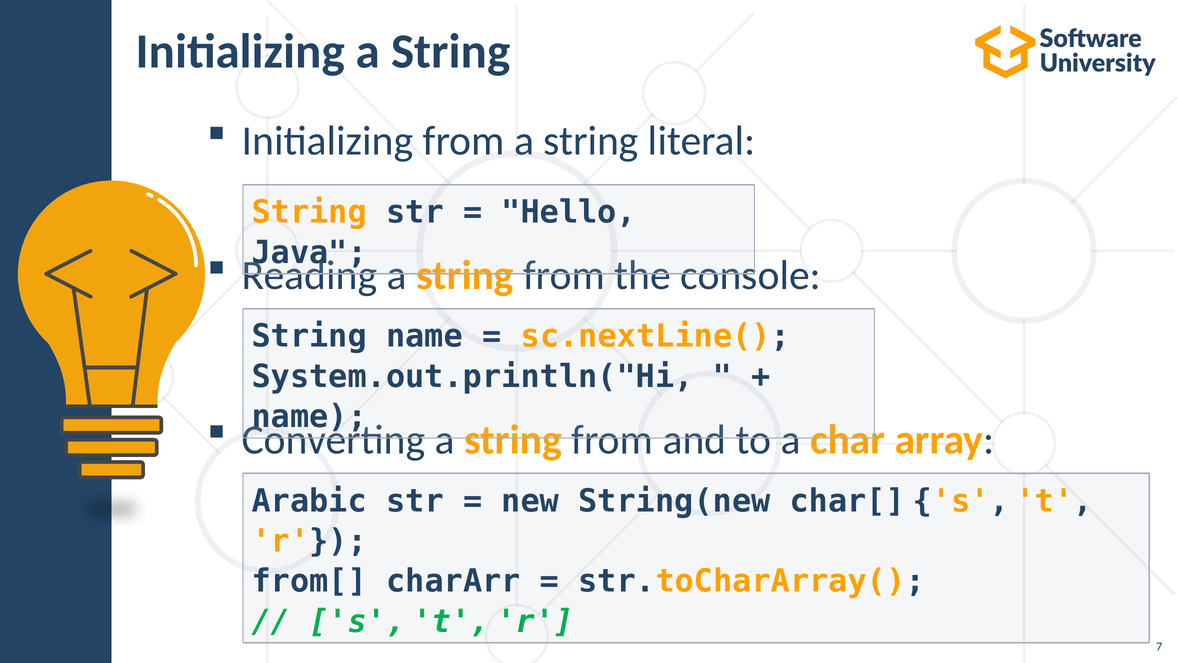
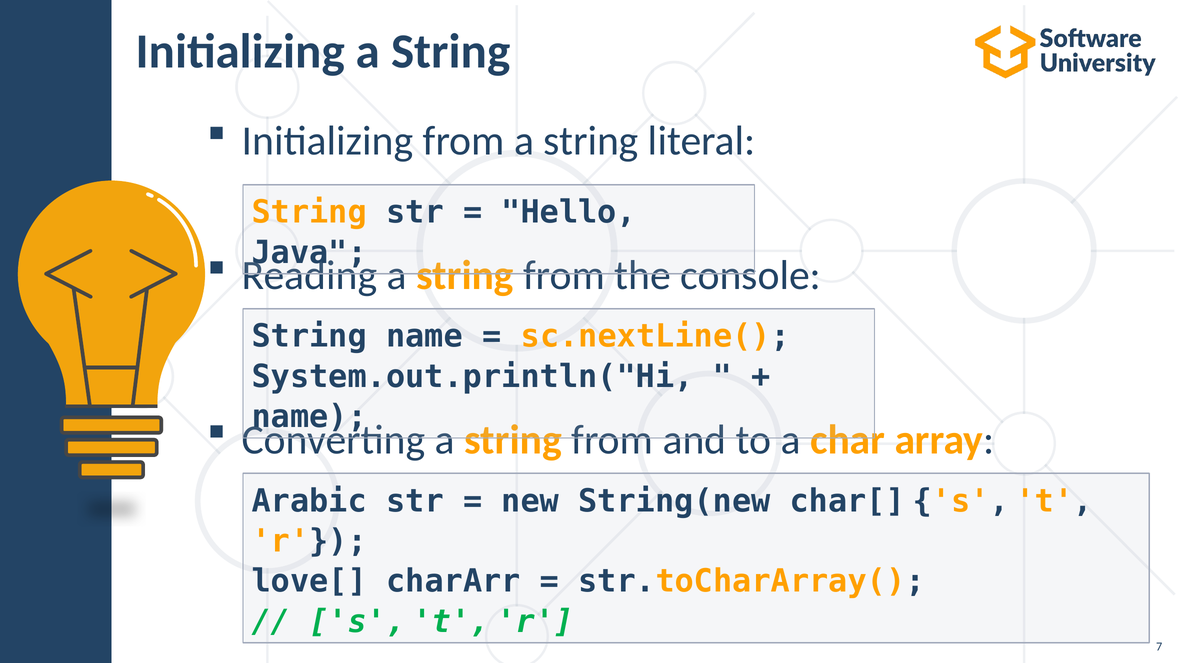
from[: from[ -> love[ (309, 581)
